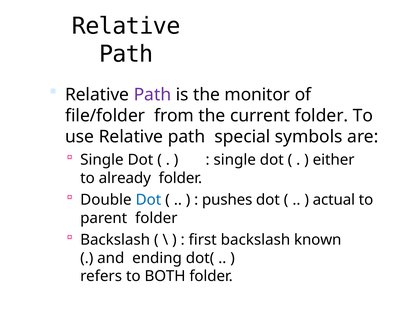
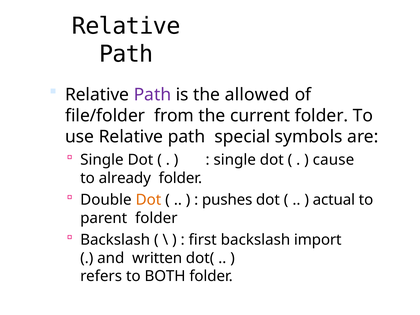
monitor: monitor -> allowed (257, 95)
either: either -> cause (333, 160)
Dot colour: blue -> orange (148, 200)
known: known -> import (318, 240)
ending: ending -> written (157, 258)
